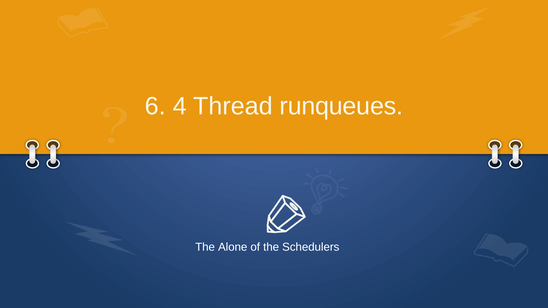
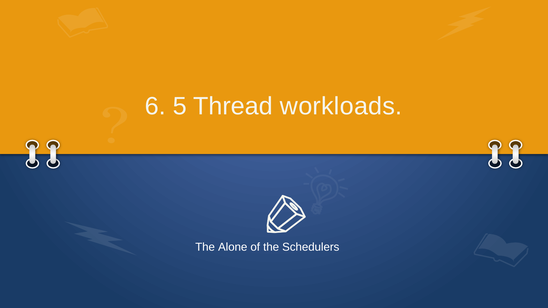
4: 4 -> 5 (180, 106)
runqueues: runqueues -> workloads (341, 106)
